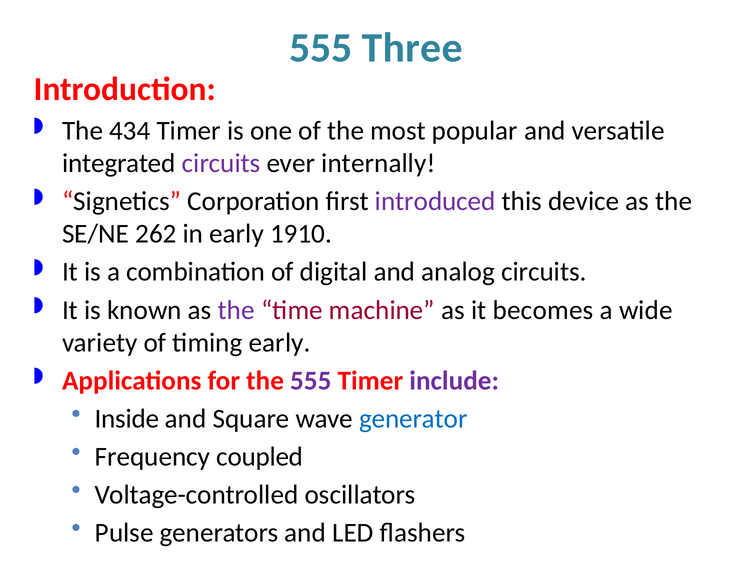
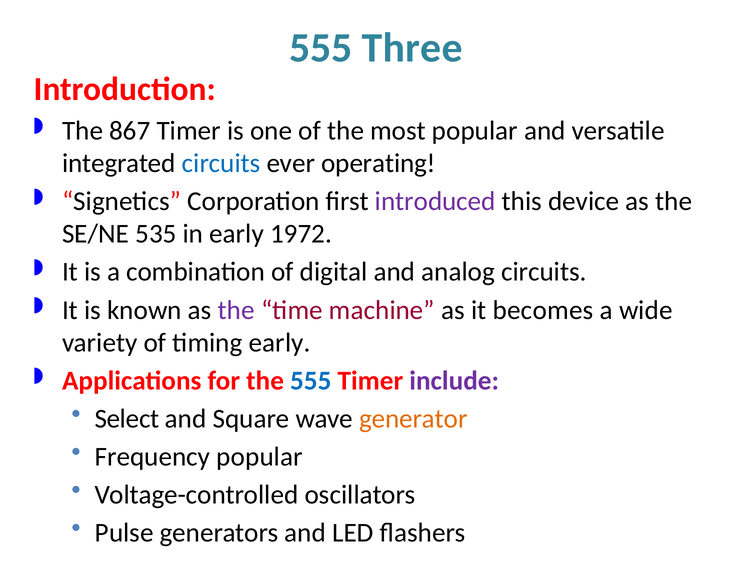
434: 434 -> 867 (130, 131)
circuits colour: purple -> blue (221, 163)
internally: internally -> operating (378, 163)
262: 262 -> 535 (156, 234)
1910: 1910 -> 1972 (301, 234)
555 colour: purple -> blue (311, 381)
Inside: Inside -> Select (127, 419)
generator colour: blue -> orange (413, 419)
Frequency coupled: coupled -> popular (260, 457)
